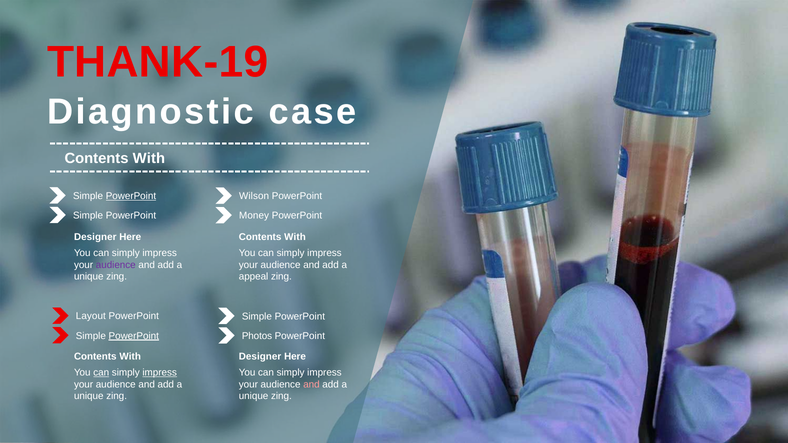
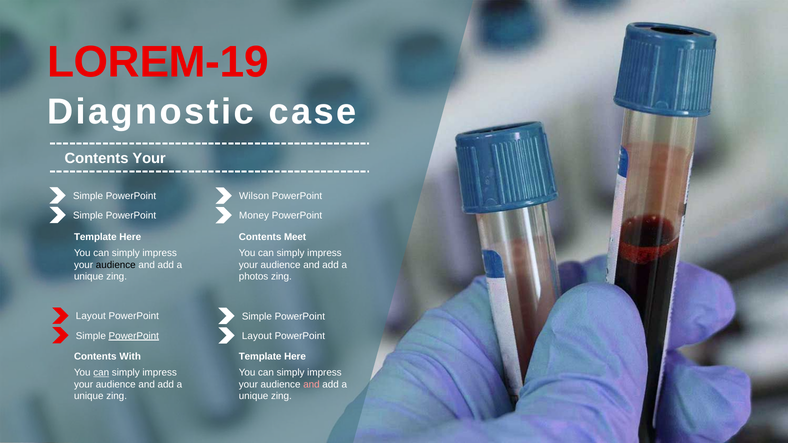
THANK-19: THANK-19 -> LOREM-19 (158, 62)
With: With -> Your (149, 158)
PowerPoint underline: present -> none (131, 196)
Designer: Designer -> Template (95, 237)
With: With -> Meet (295, 237)
audience colour: purple -> black (116, 265)
appeal: appeal -> photos (254, 277)
Photos: Photos -> Layout (257, 336)
Designer: Designer -> Template (260, 357)
impress underline: present -> none (160, 373)
